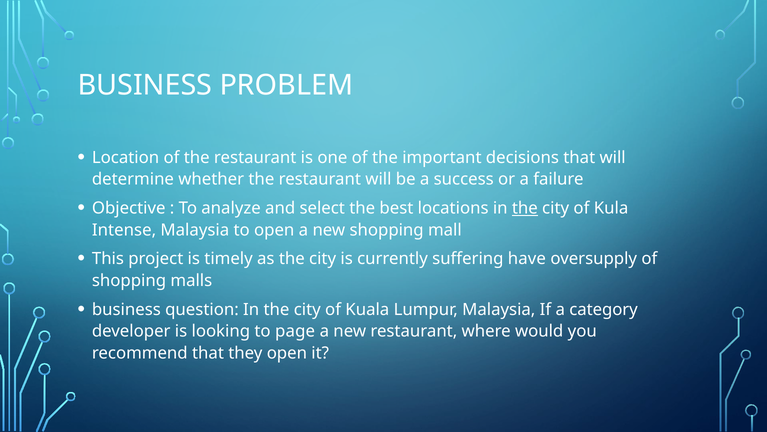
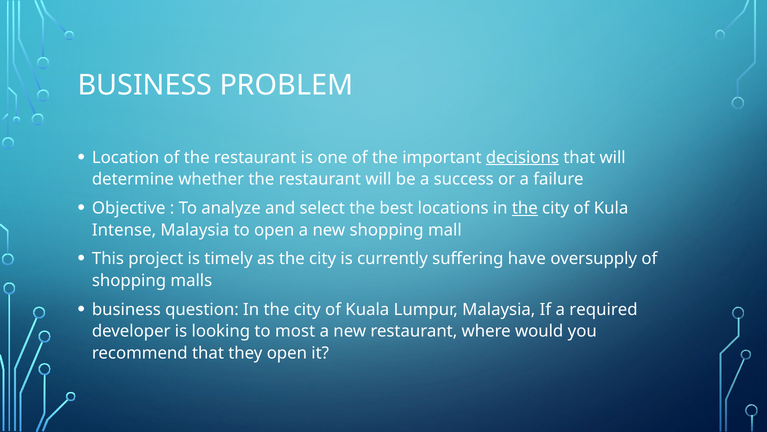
decisions underline: none -> present (522, 157)
category: category -> required (604, 309)
page: page -> most (295, 331)
